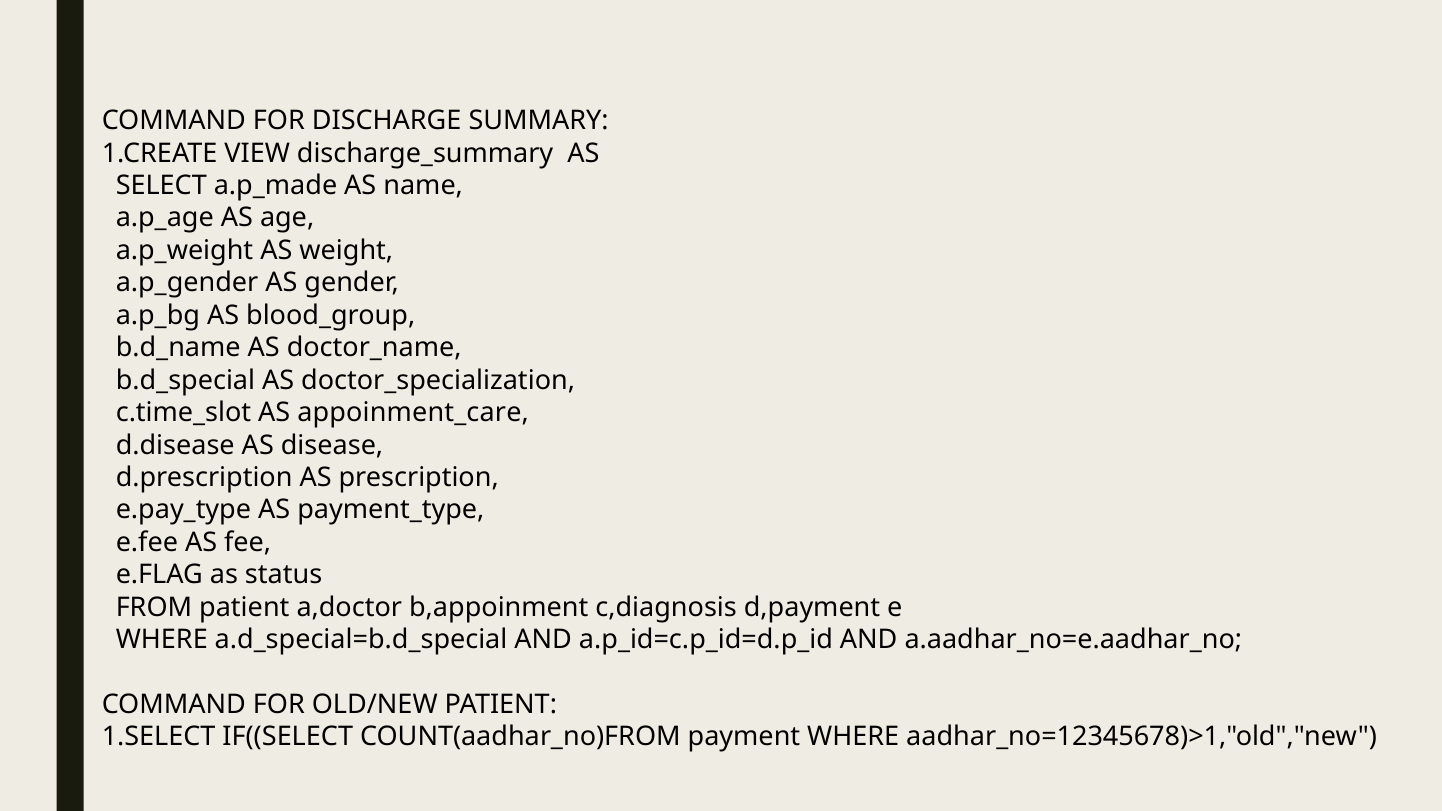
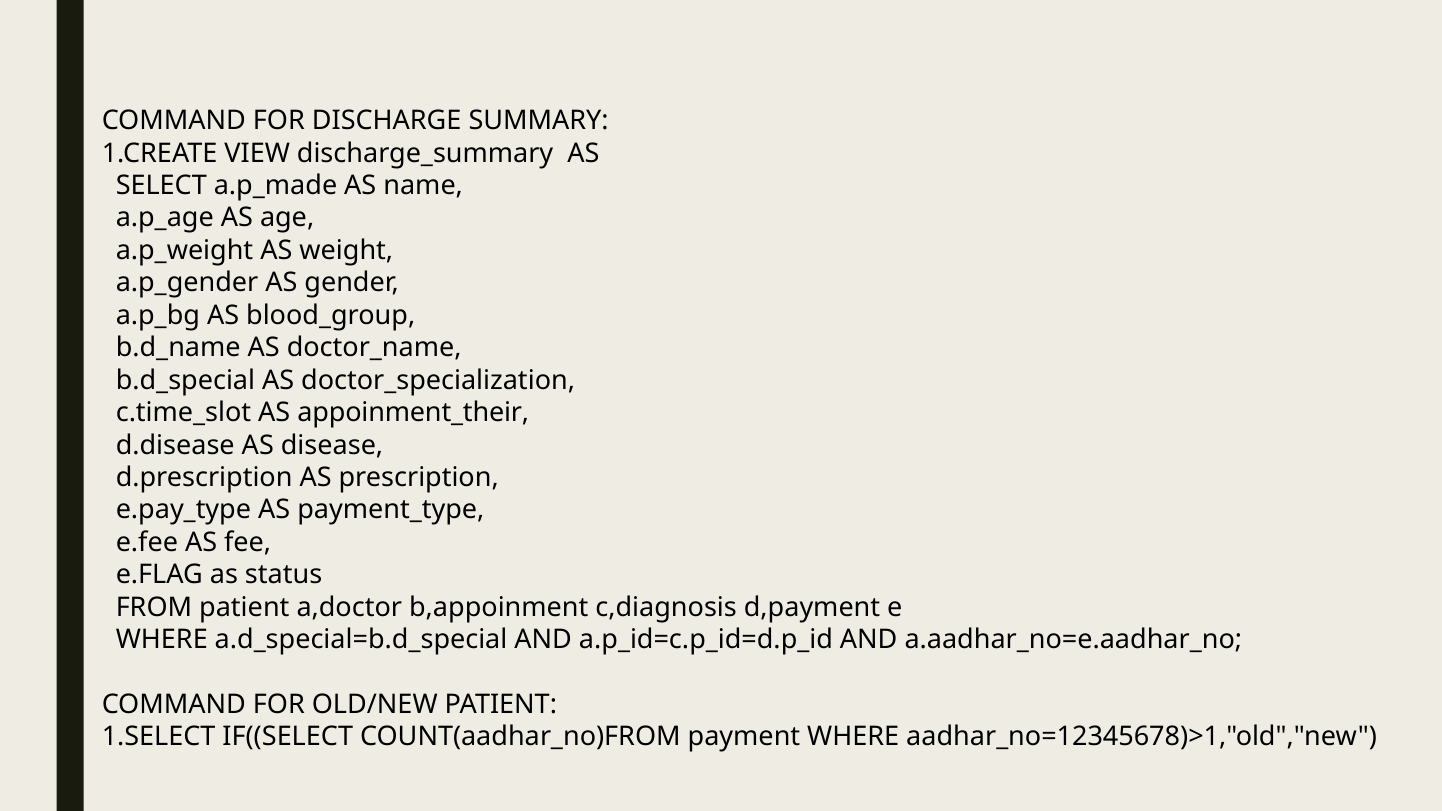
appoinment_care: appoinment_care -> appoinment_their (413, 413)
